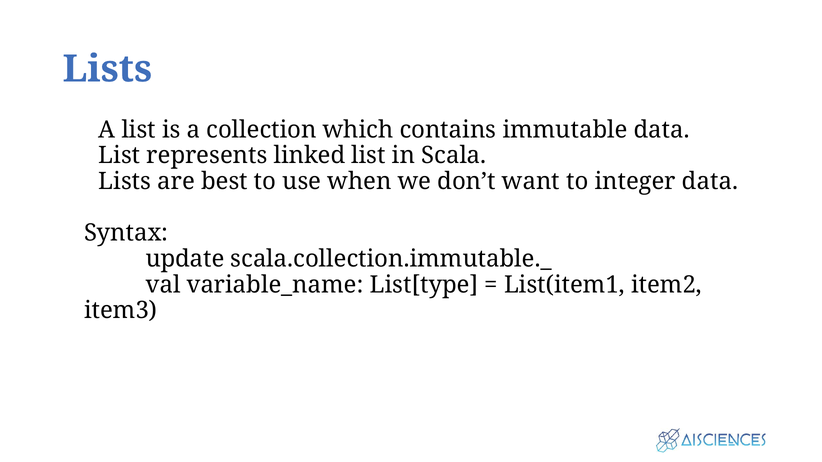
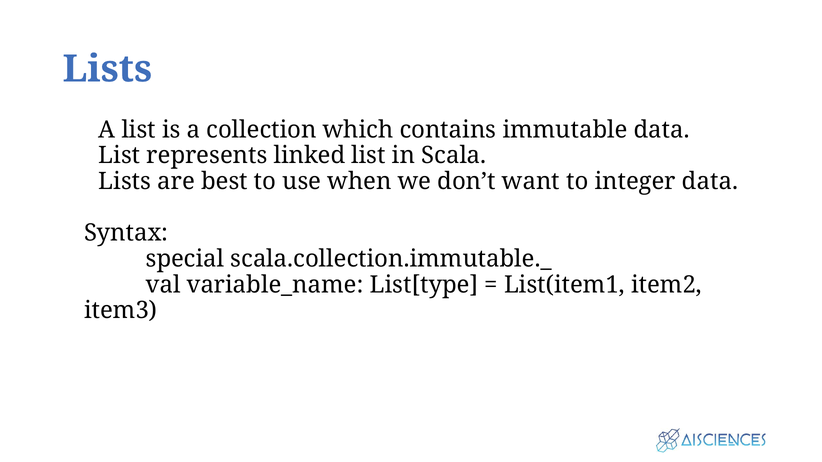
update: update -> special (185, 259)
